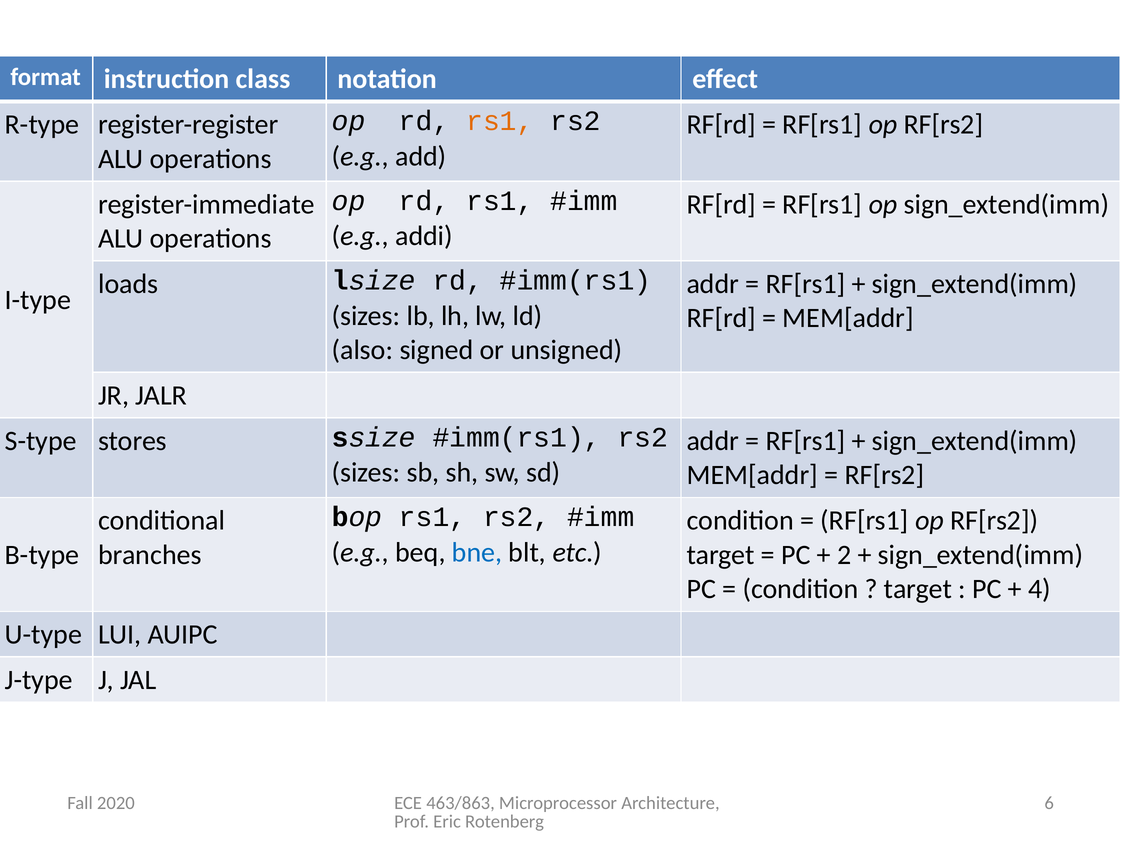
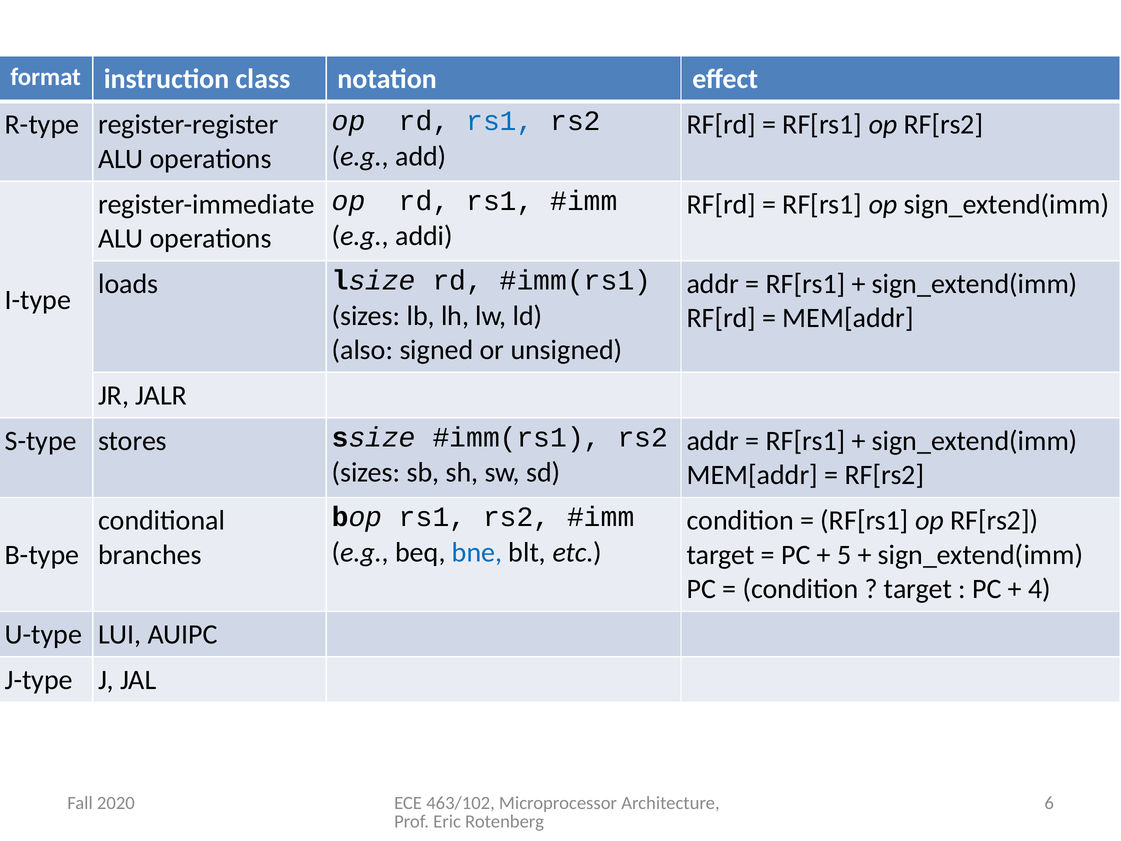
rs1 colour: orange -> blue (500, 121)
2: 2 -> 5 (844, 555)
463/863: 463/863 -> 463/102 (461, 803)
